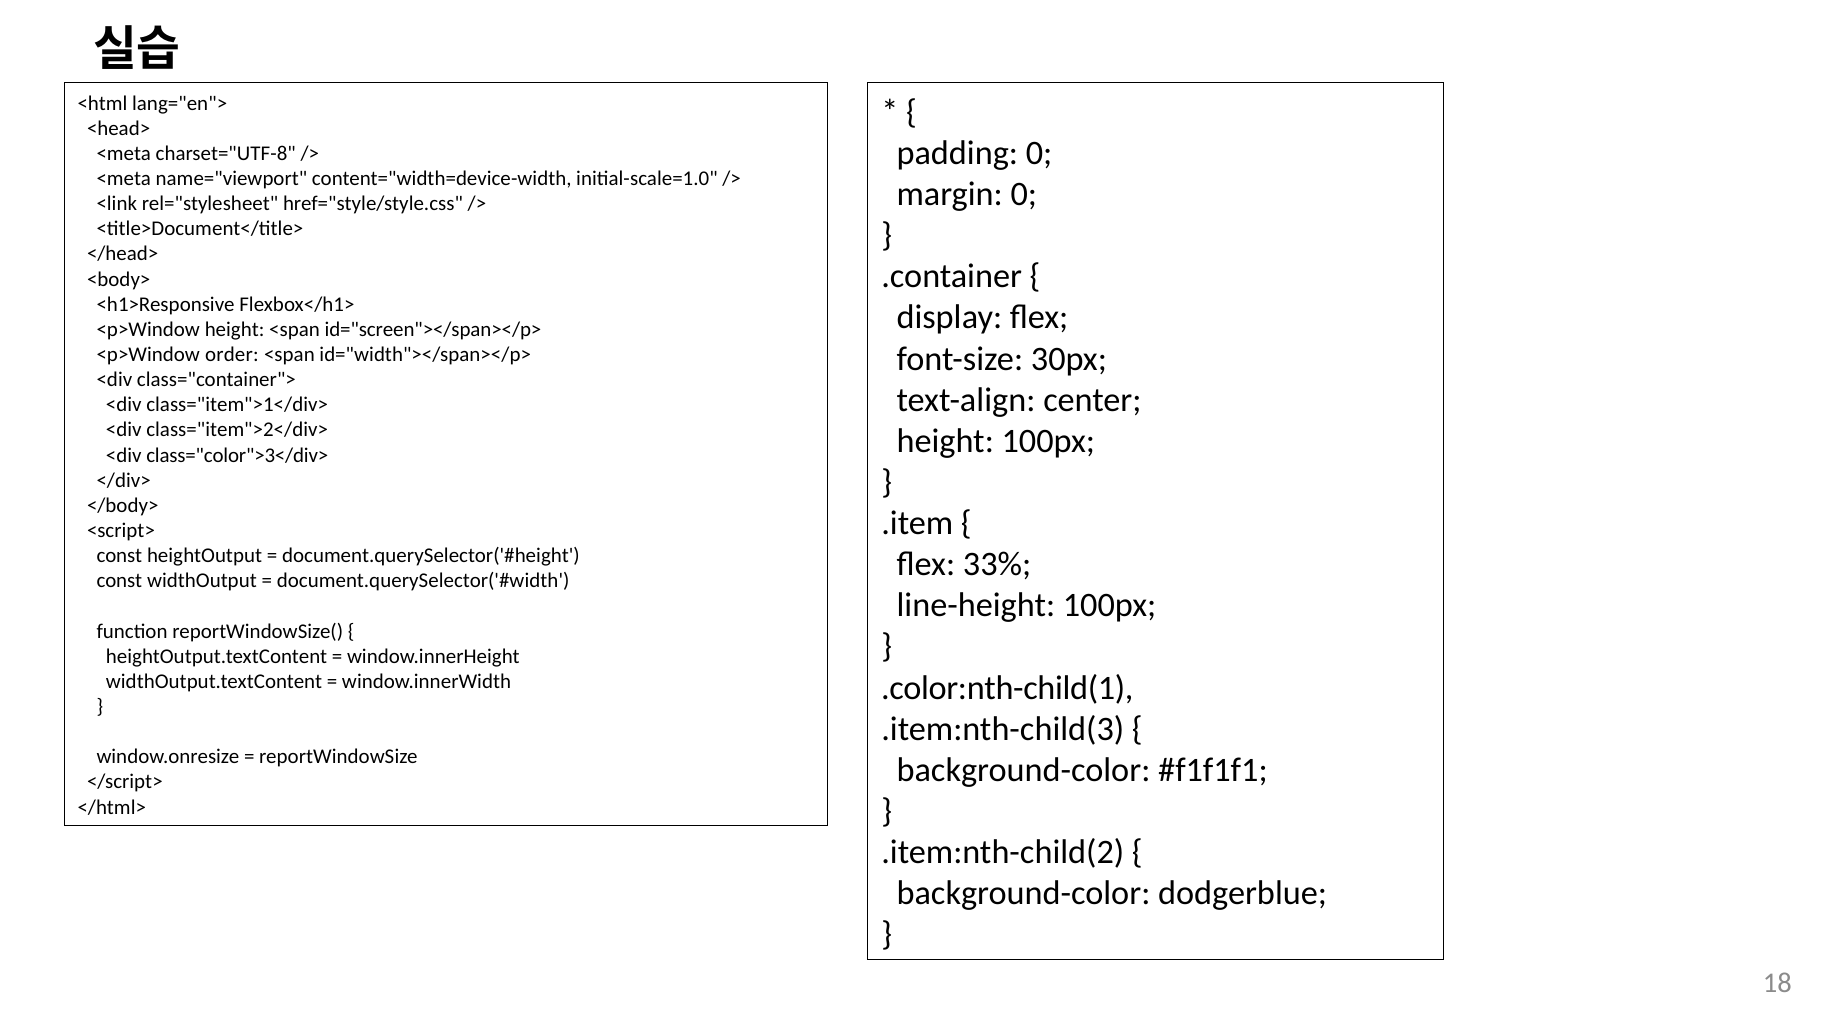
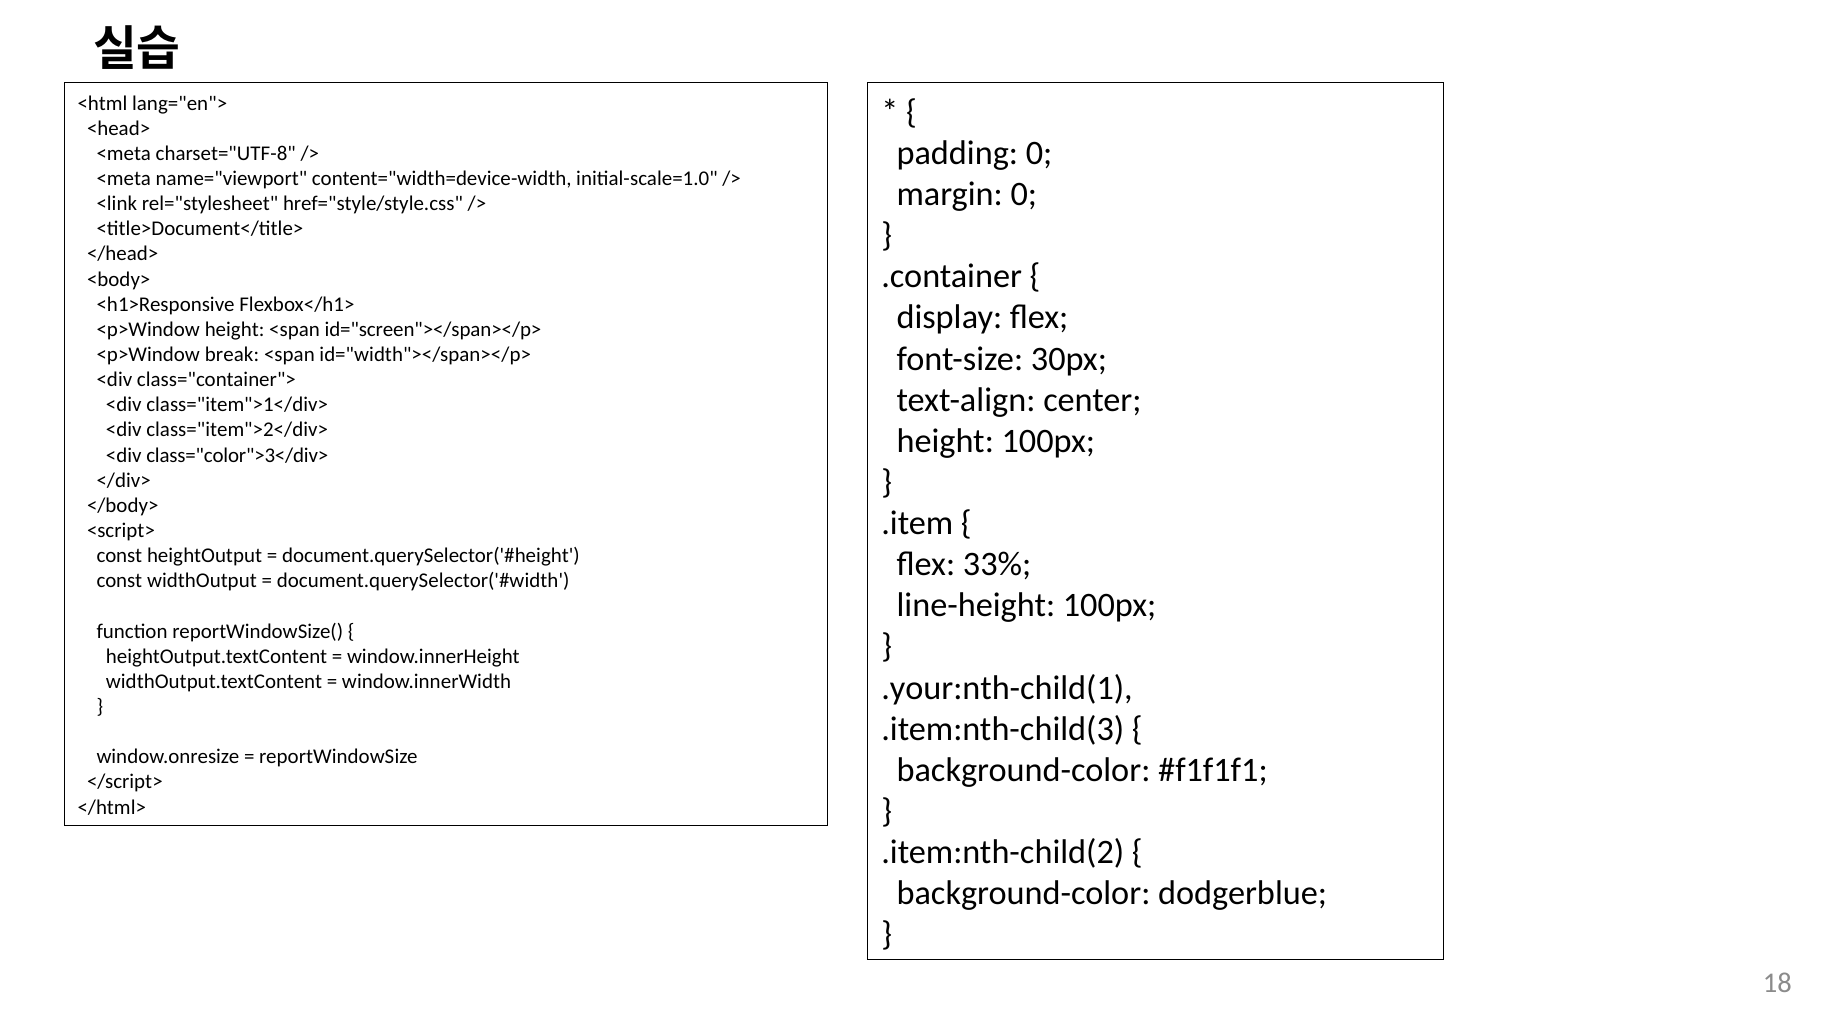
order: order -> break (232, 355)
.color:nth-child(1: .color:nth-child(1 -> .your:nth-child(1 (1007, 688)
